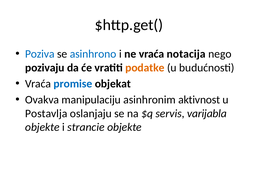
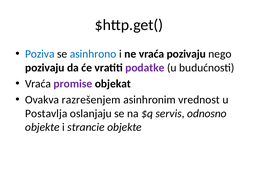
vraća notacija: notacija -> pozivaju (186, 54)
podatke colour: orange -> purple (145, 68)
promise colour: blue -> purple (73, 84)
manipulaciju: manipulaciju -> razrešenjem (91, 100)
aktivnost: aktivnost -> vrednost (199, 100)
varijabla: varijabla -> odnosno (207, 114)
